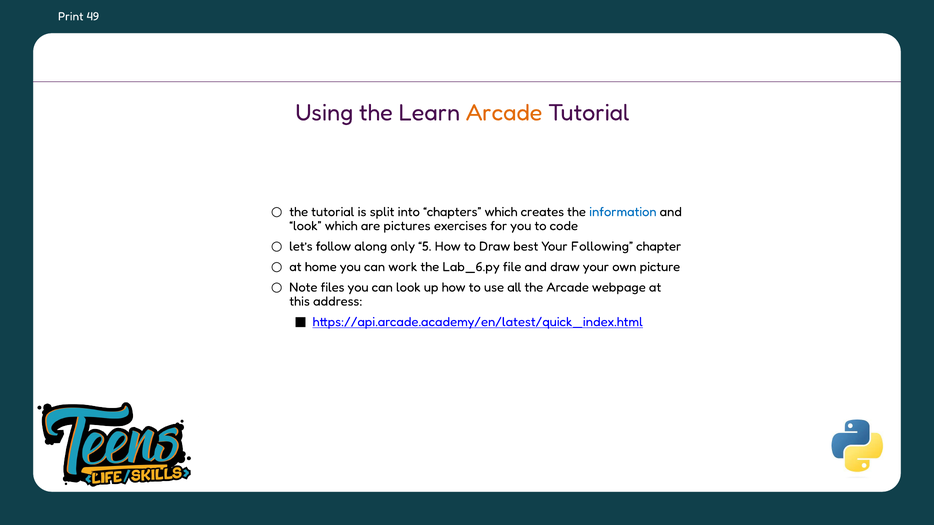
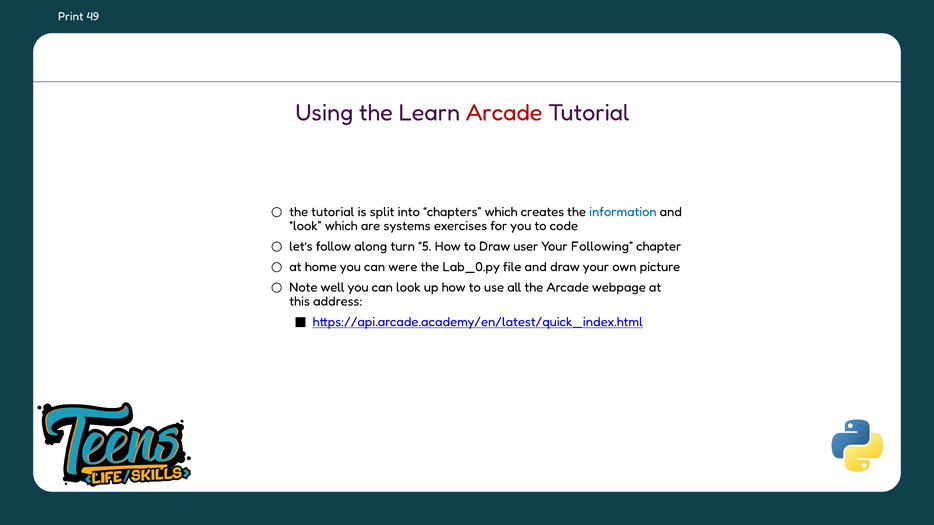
Arcade colour: orange -> red (504, 113)
pictures: pictures -> systems (407, 226)
only: only -> turn (403, 246)
best: best -> user (526, 246)
work: work -> were (403, 267)
Lab_6.py: Lab_6.py -> Lab_0.py (471, 267)
files: files -> well (332, 287)
